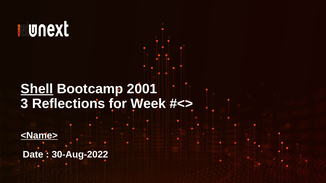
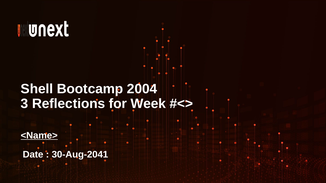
Shell underline: present -> none (37, 89)
2001: 2001 -> 2004 (142, 89)
30-Aug-2022: 30-Aug-2022 -> 30-Aug-2041 (80, 155)
